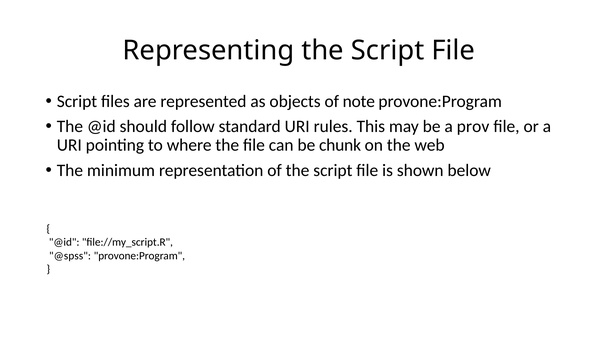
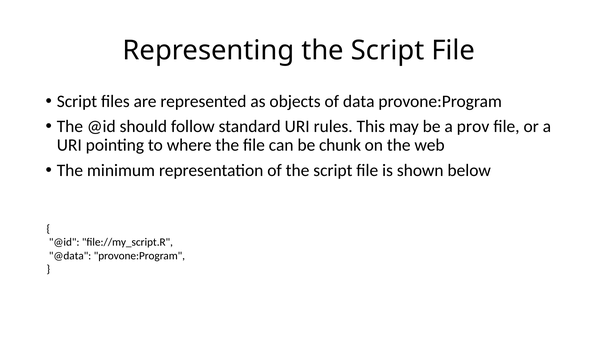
note: note -> data (359, 101)
@spss: @spss -> @data (70, 255)
